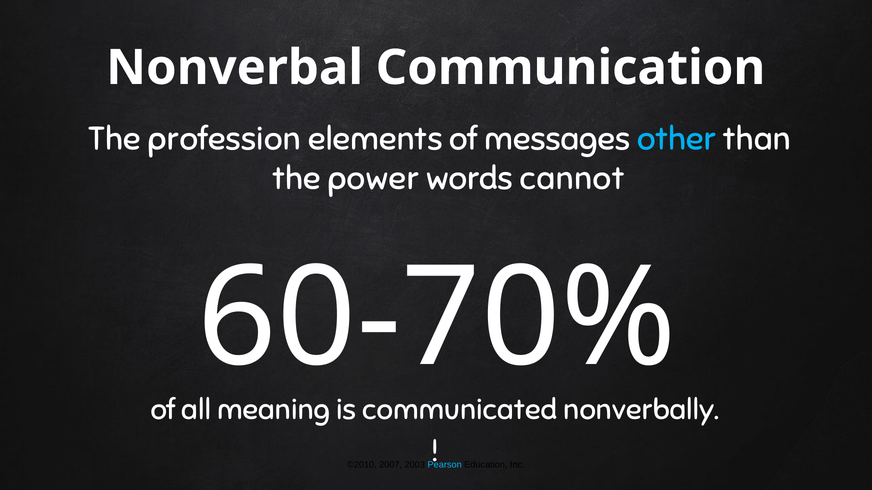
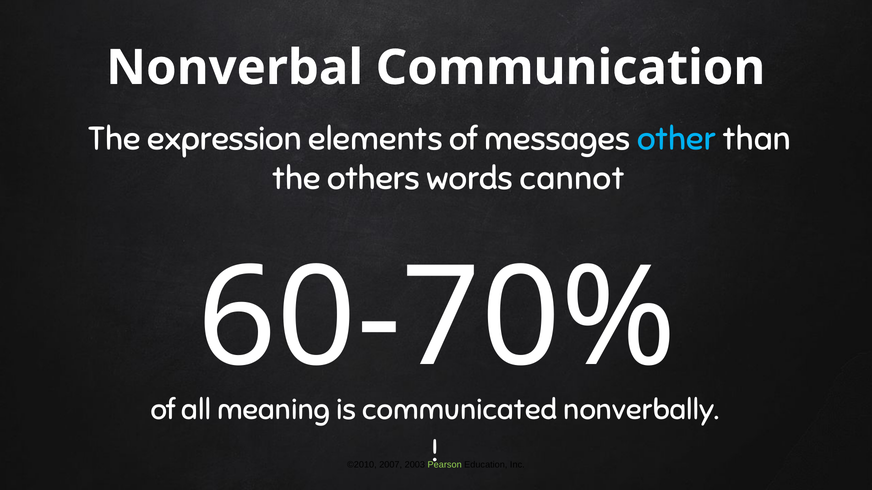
profession: profession -> expression (225, 139)
power: power -> others (374, 179)
Pearson colour: light blue -> light green (445, 465)
